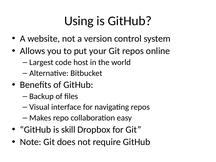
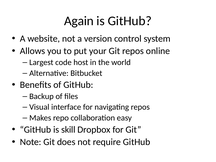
Using: Using -> Again (79, 21)
